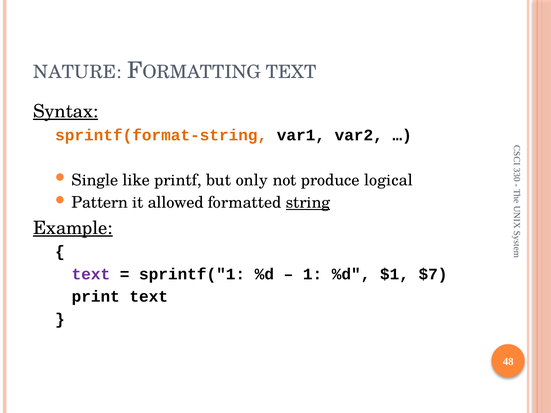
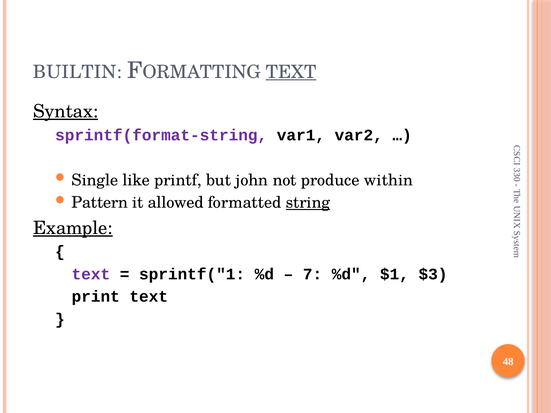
NATURE: NATURE -> BUILTIN (77, 72)
TEXT underline: none -> present (291, 72)
sprintf(format-string colour: orange -> purple (161, 135)
only: only -> john (252, 180)
logical: logical -> within (389, 180)
1: 1 -> 7 (313, 274)
$7: $7 -> $3 (433, 274)
